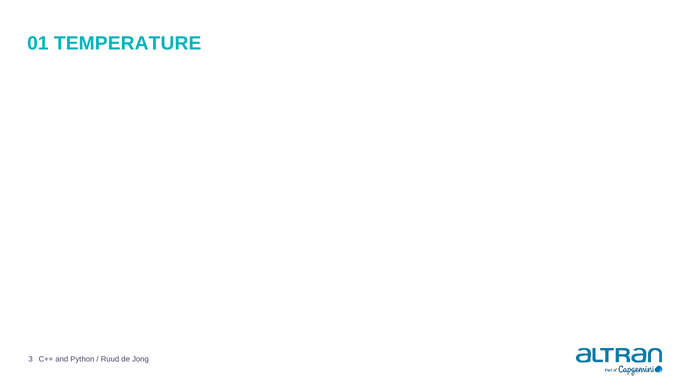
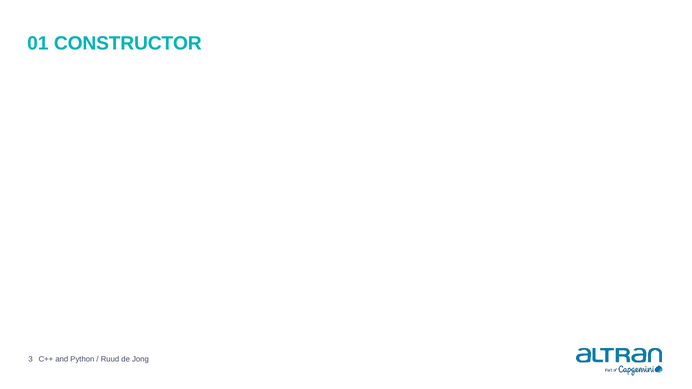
TEMPERATURE: TEMPERATURE -> CONSTRUCTOR (128, 44)
